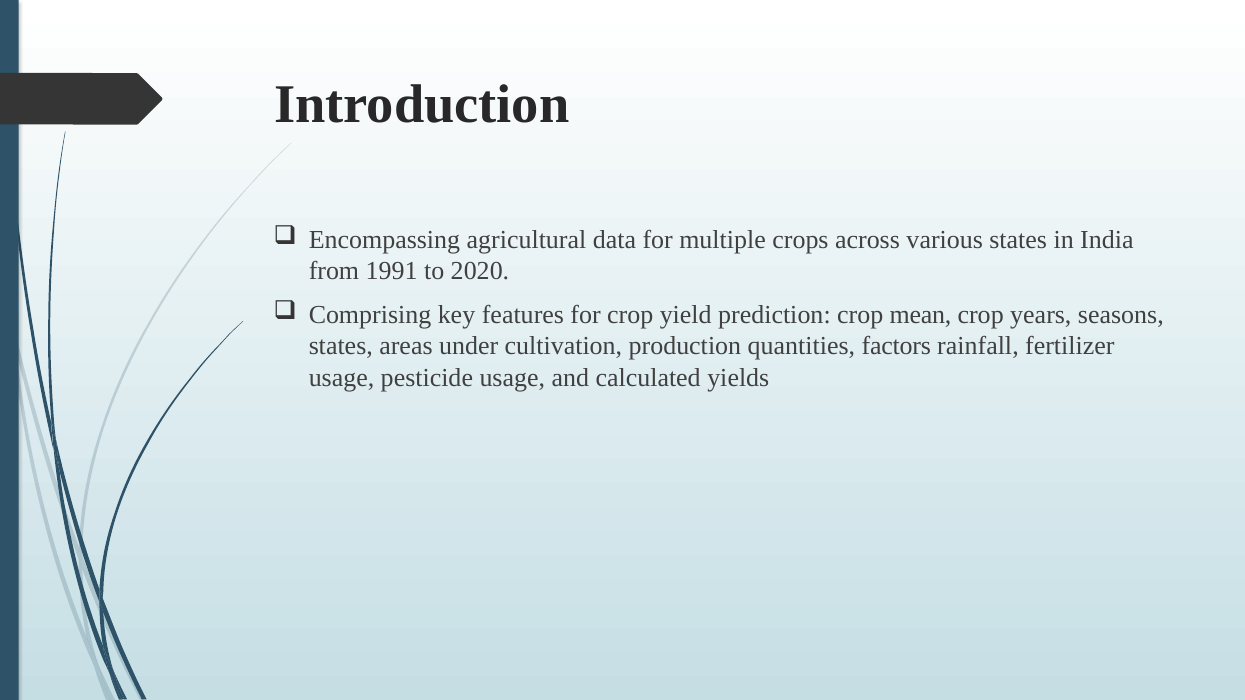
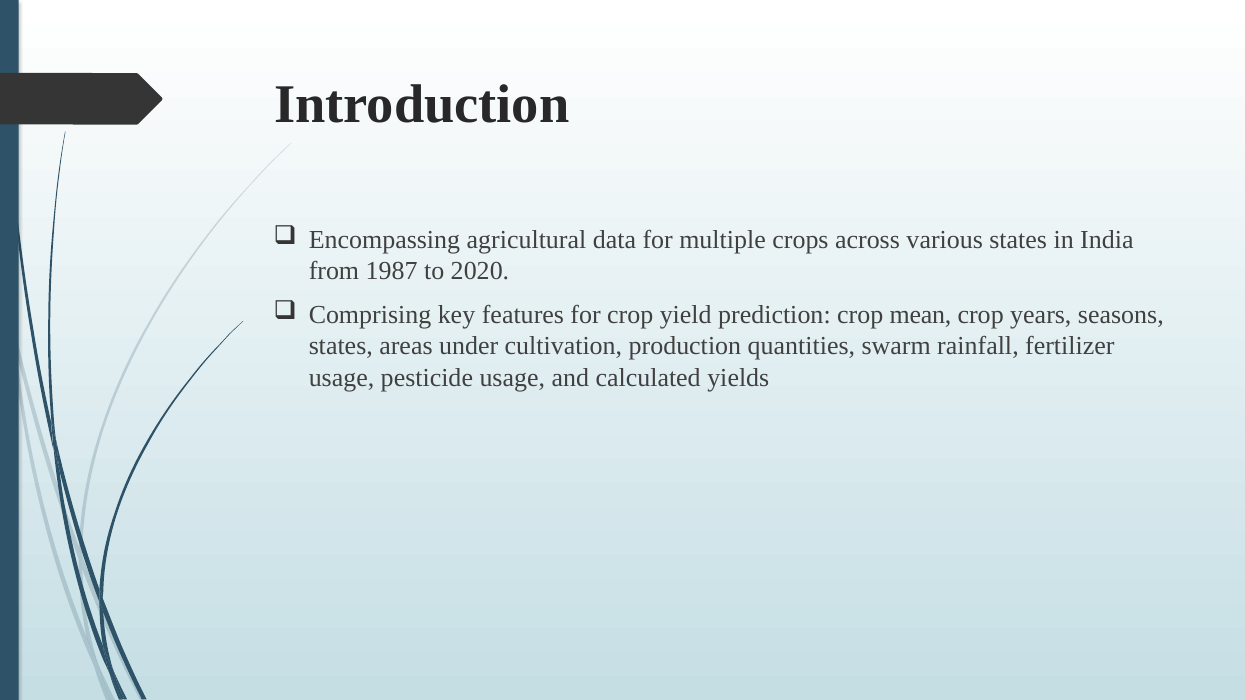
1991: 1991 -> 1987 (392, 271)
factors: factors -> swarm (896, 346)
